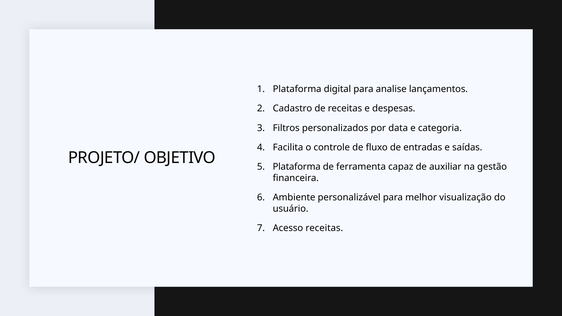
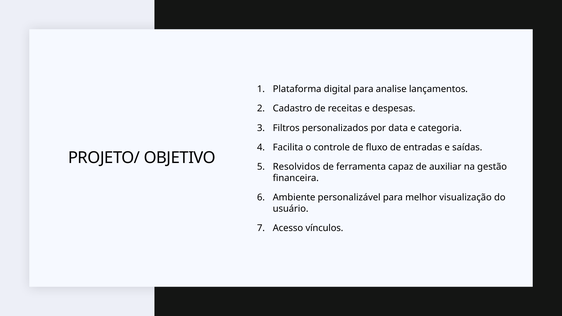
Plataforma: Plataforma -> Resolvidos (297, 167)
Acesso receitas: receitas -> vínculos (324, 228)
